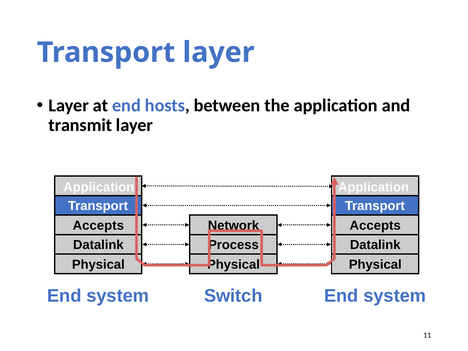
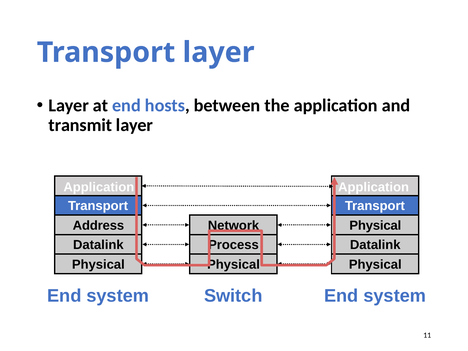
Accepts: Accepts -> Address (98, 225)
Accepts: Accepts -> Physical (375, 225)
